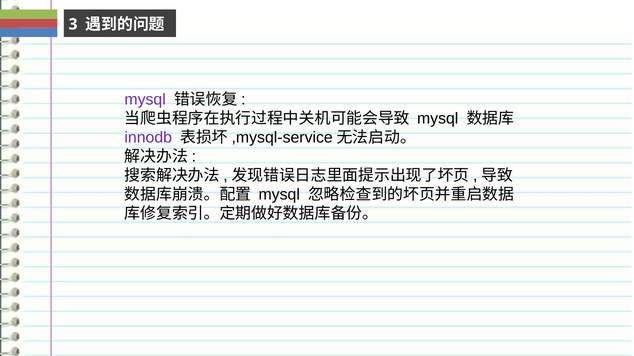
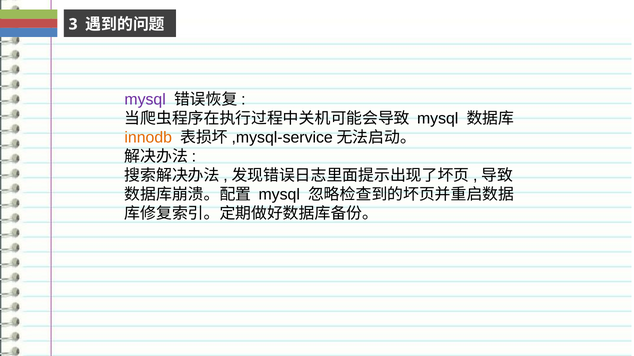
innodb colour: purple -> orange (148, 138)
